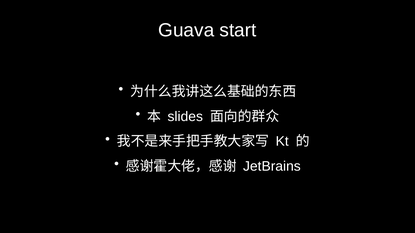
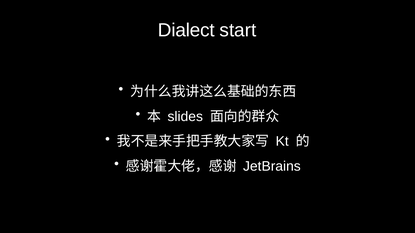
Guava: Guava -> Dialect (186, 30)
